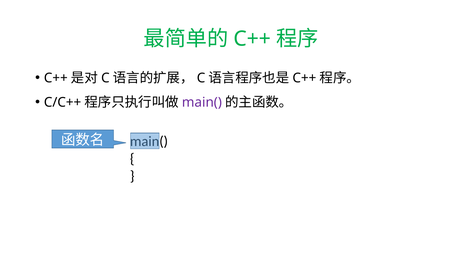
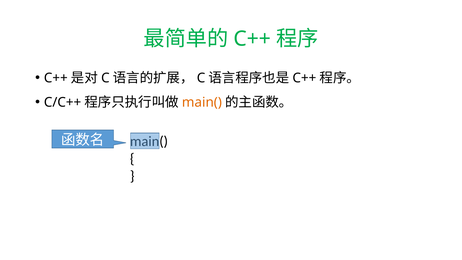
main( colour: purple -> orange (202, 102)
